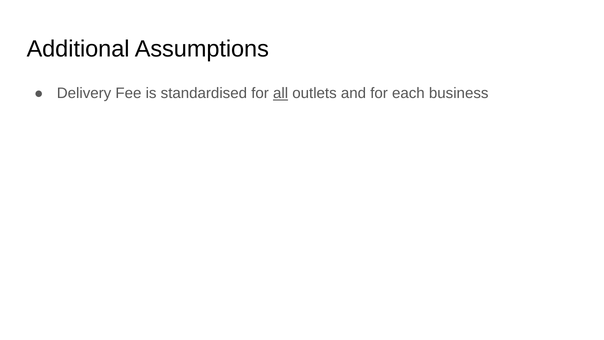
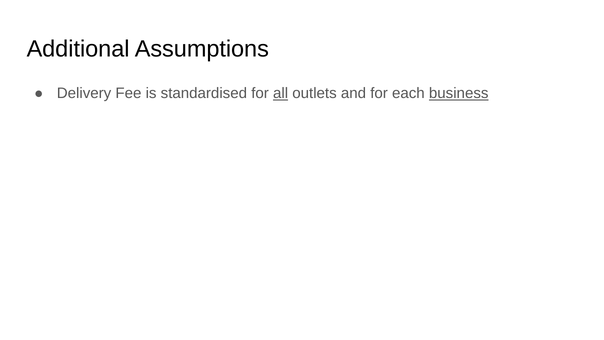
business underline: none -> present (459, 93)
